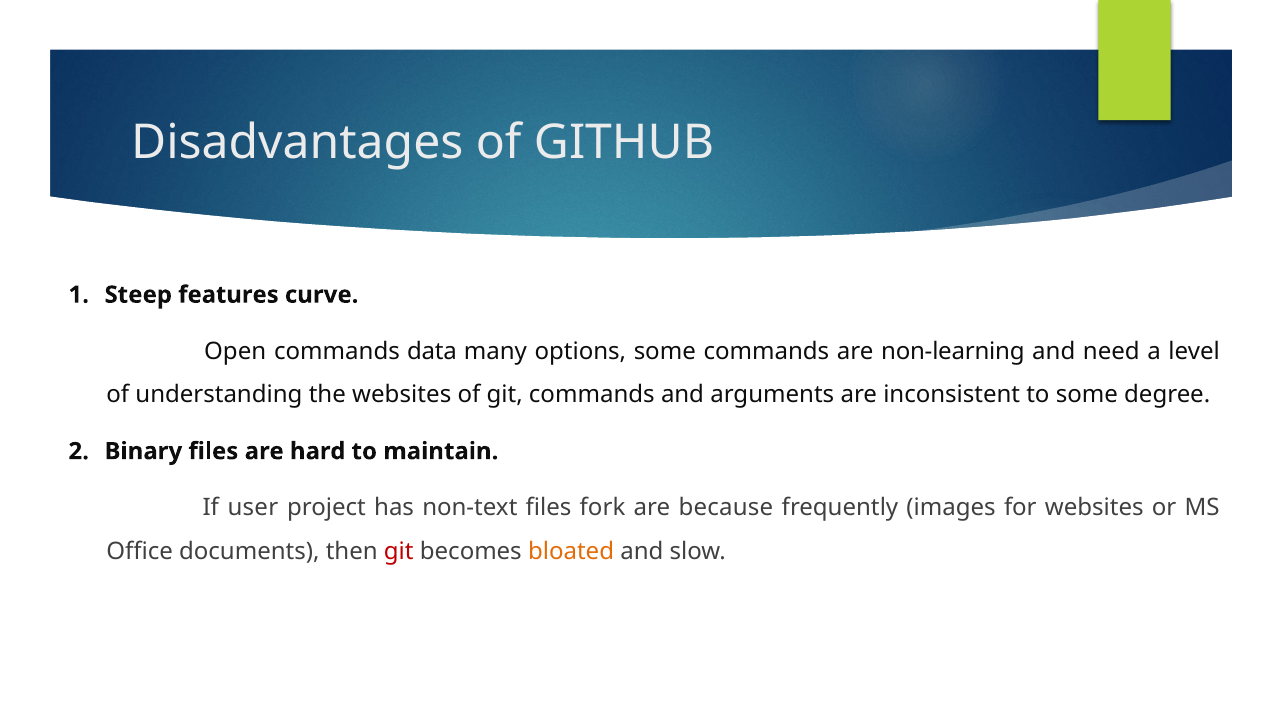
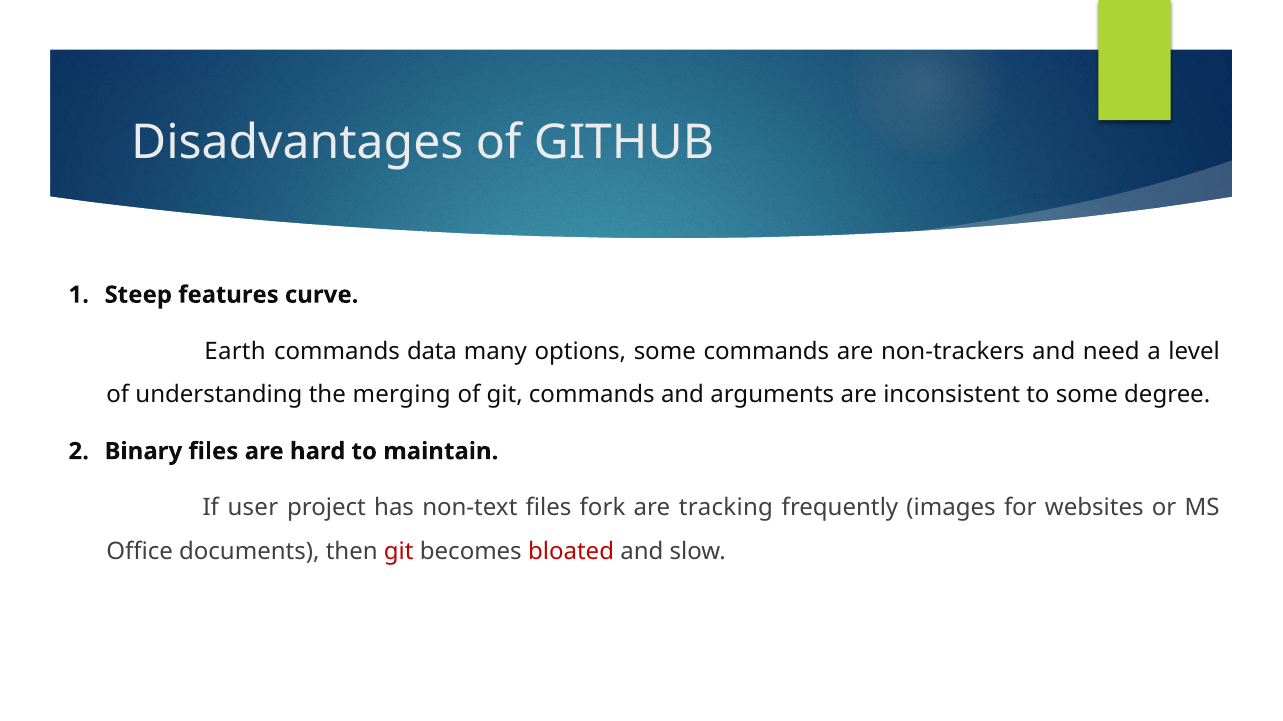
Open: Open -> Earth (235, 352)
non-learning: non-learning -> non-trackers (953, 352)
the websites: websites -> merging (402, 395)
because: because -> tracking (726, 508)
bloated colour: orange -> red (571, 552)
